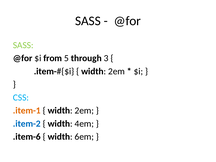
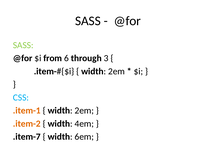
5: 5 -> 6 (66, 58)
.item-2 colour: blue -> orange (27, 124)
.item-6: .item-6 -> .item-7 (27, 137)
